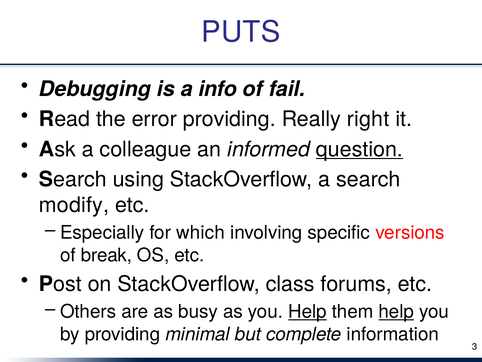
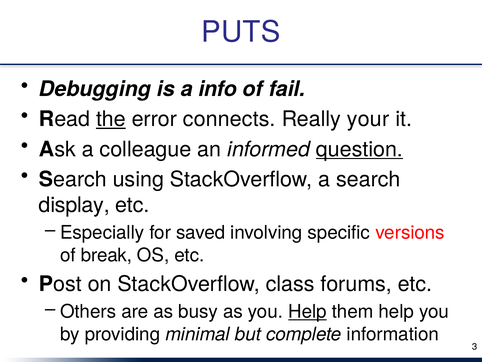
the underline: none -> present (111, 119)
error providing: providing -> connects (229, 119)
right: right -> your (368, 119)
modify: modify -> display (74, 205)
which: which -> saved (201, 232)
help underline: present -> none (396, 311)
